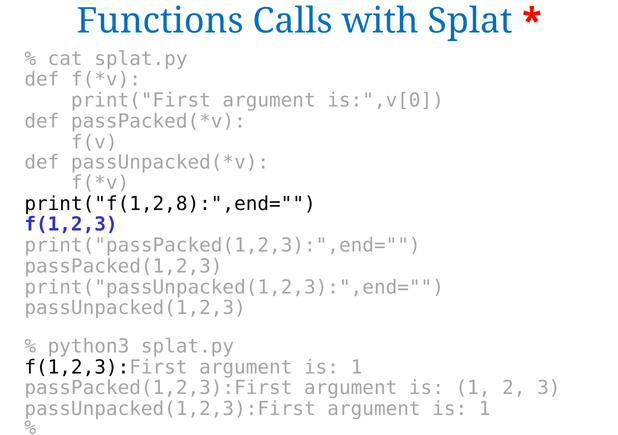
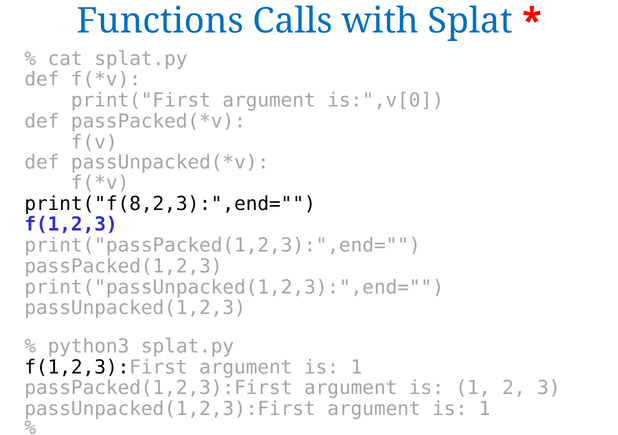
print("f(1,2,8):",end=: print("f(1,2,8):",end= -> print("f(8,2,3):",end= (170, 204)
